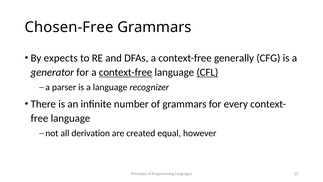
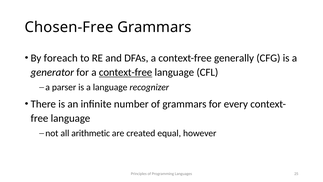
expects: expects -> foreach (61, 58)
CFL underline: present -> none (207, 72)
derivation: derivation -> arithmetic (91, 133)
